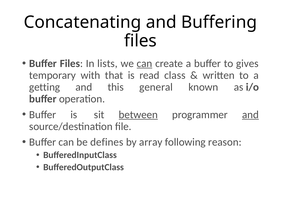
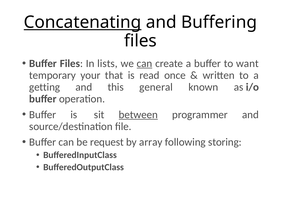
Concatenating underline: none -> present (83, 22)
gives: gives -> want (247, 63)
with: with -> your (91, 75)
class: class -> once (175, 75)
and underline: present -> none (250, 114)
defines: defines -> request (107, 142)
reason: reason -> storing (225, 142)
